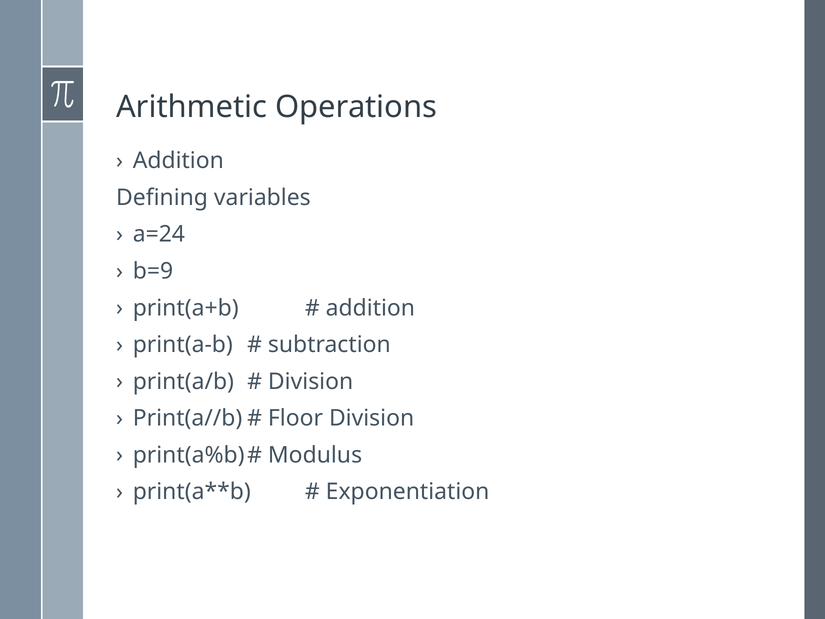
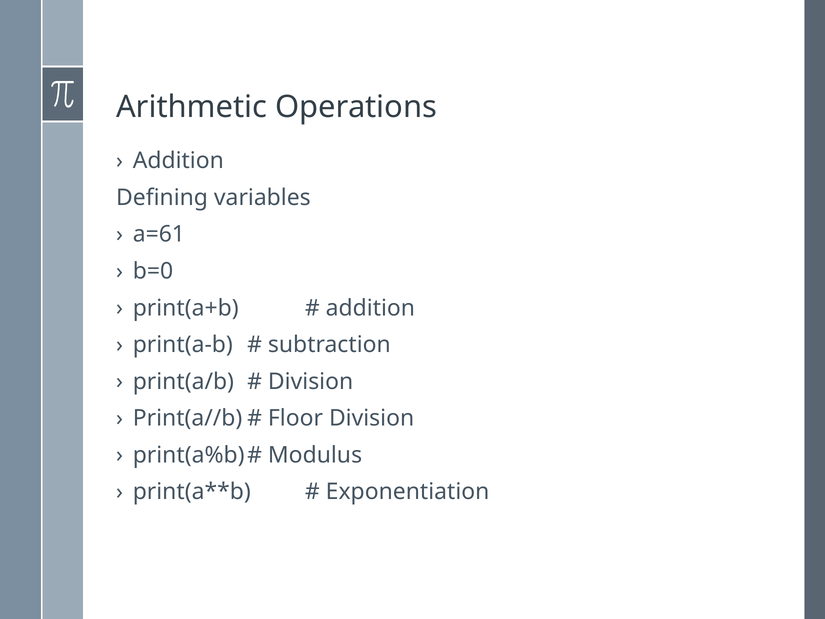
a=24: a=24 -> a=61 (159, 234)
b=9: b=9 -> b=0 (153, 271)
